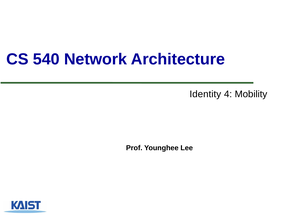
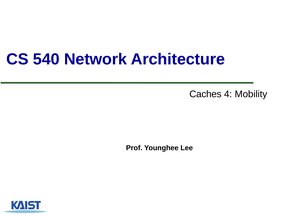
Identity: Identity -> Caches (205, 94)
